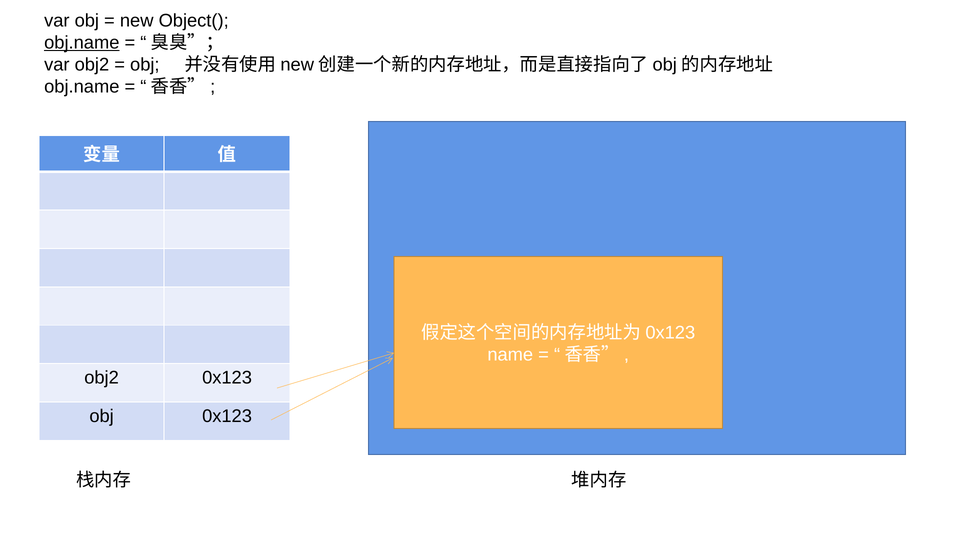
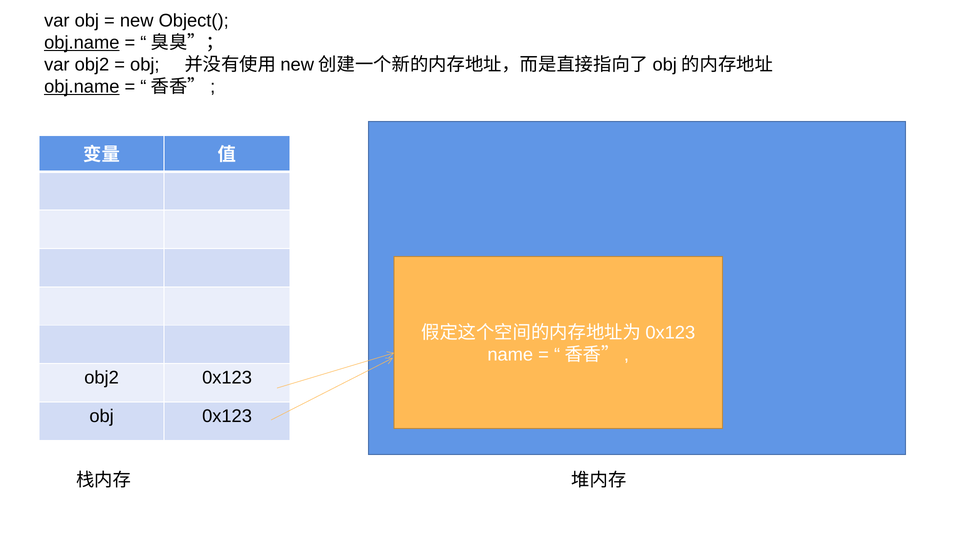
obj.name underline: none -> present (82, 87)
